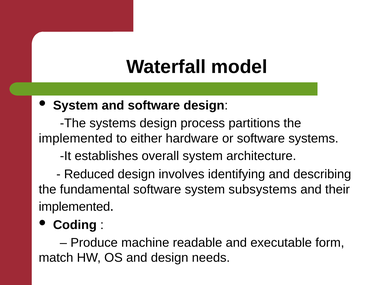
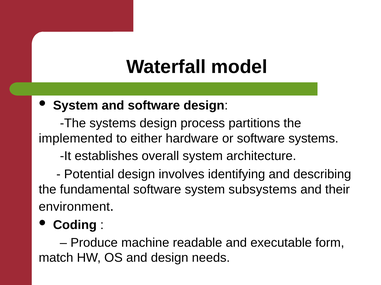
Reduced: Reduced -> Potential (89, 175)
implemented: implemented -> environment (74, 207)
